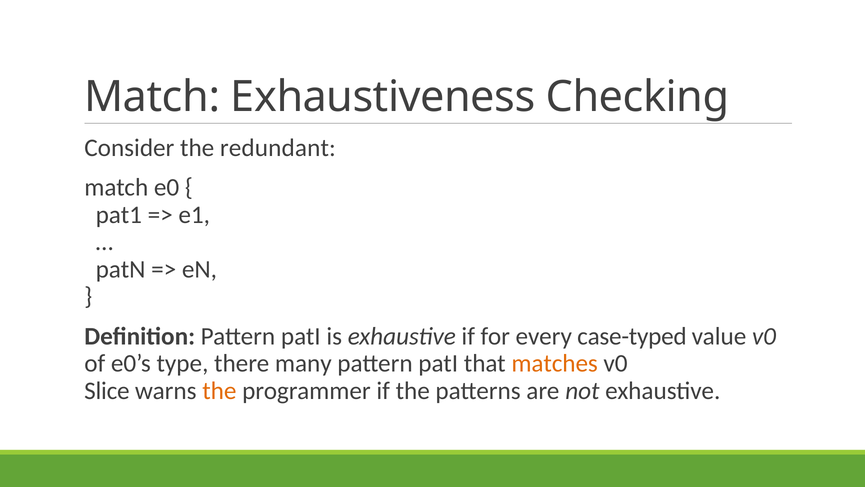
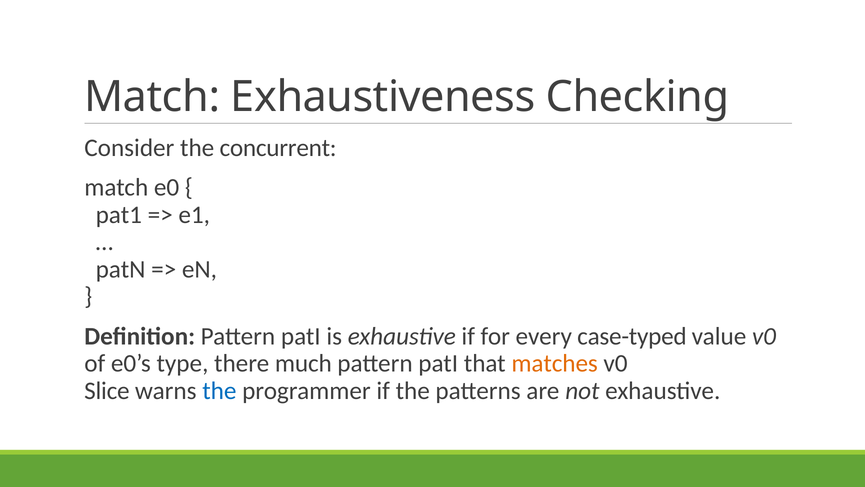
redundant: redundant -> concurrent (278, 148)
many: many -> much (303, 363)
the colour: orange -> blue (219, 390)
